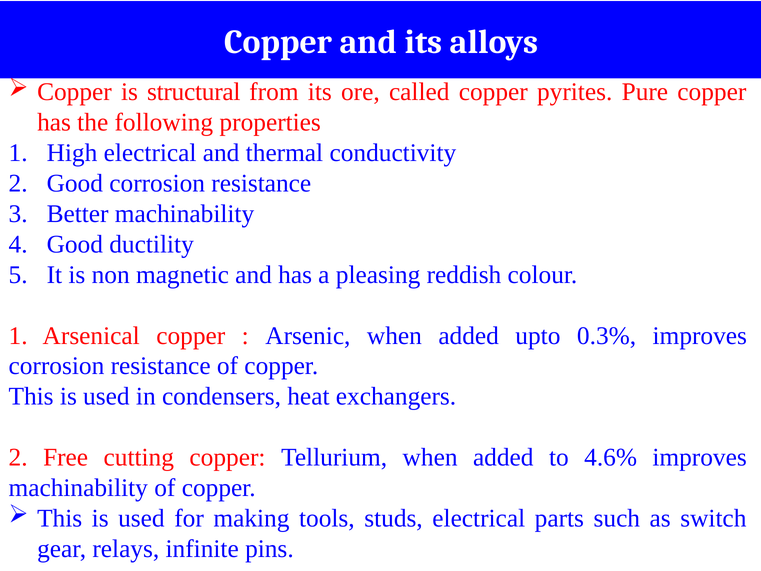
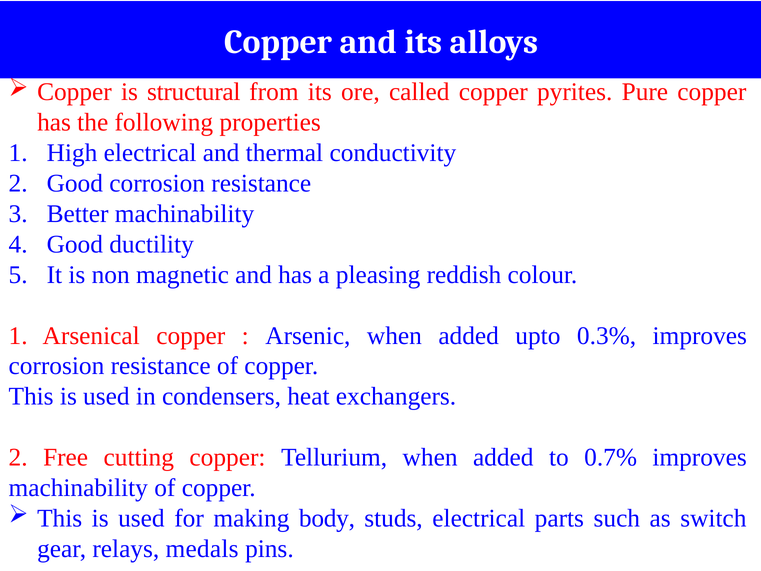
4.6%: 4.6% -> 0.7% (611, 457)
tools: tools -> body (327, 518)
infinite: infinite -> medals (202, 549)
